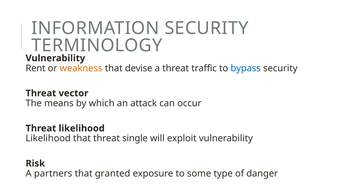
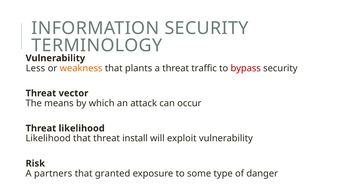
Rent: Rent -> Less (35, 68)
devise: devise -> plants (139, 68)
bypass colour: blue -> red (246, 68)
single: single -> install (135, 139)
